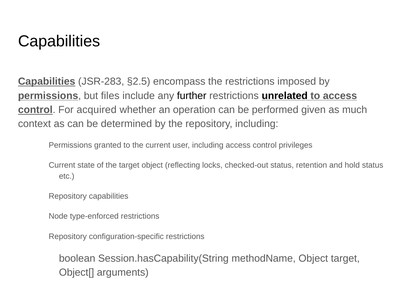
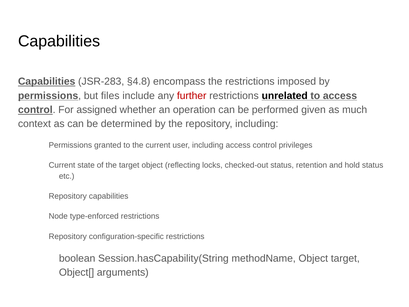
§2.5: §2.5 -> §4.8 (139, 82)
further colour: black -> red (192, 96)
acquired: acquired -> assigned (97, 110)
